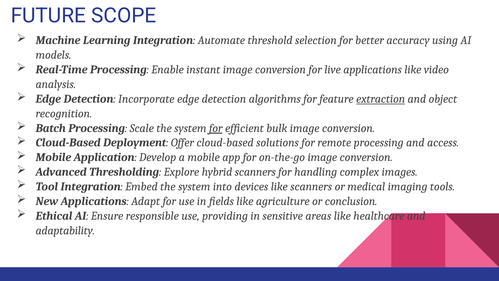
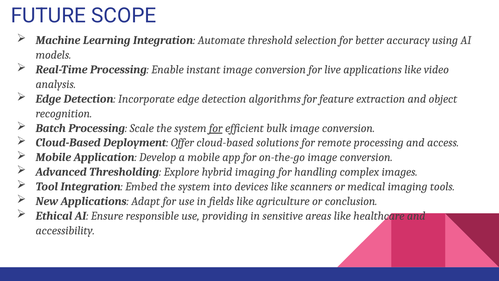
extraction underline: present -> none (381, 99)
hybrid scanners: scanners -> imaging (255, 172)
adaptability: adaptability -> accessibility (65, 230)
